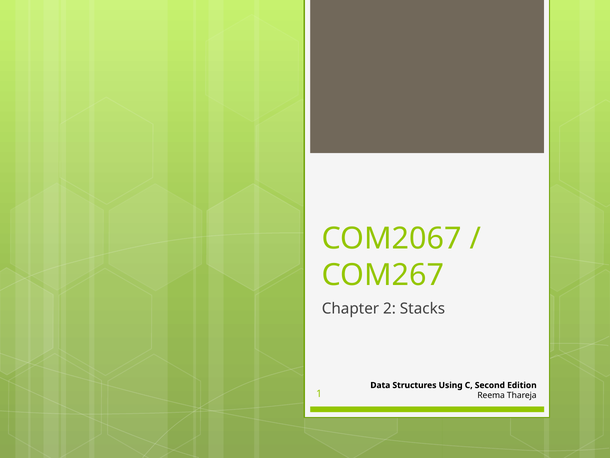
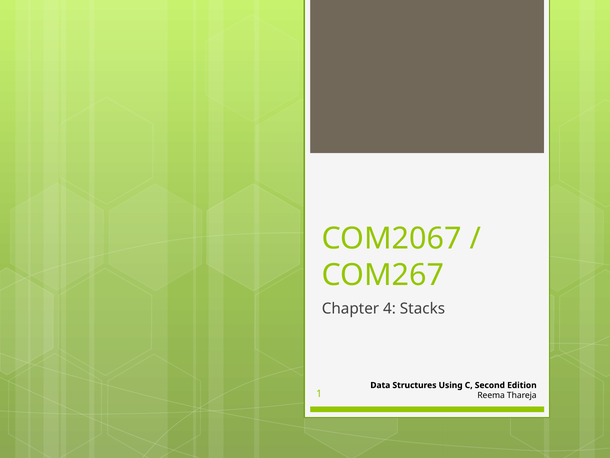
2: 2 -> 4 (390, 308)
